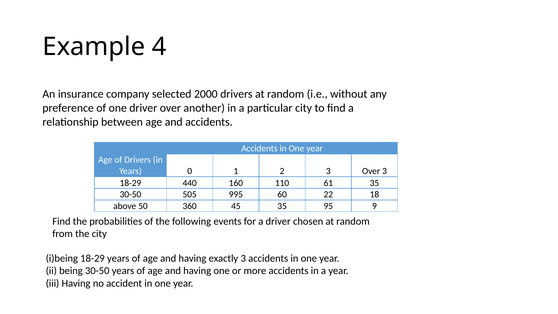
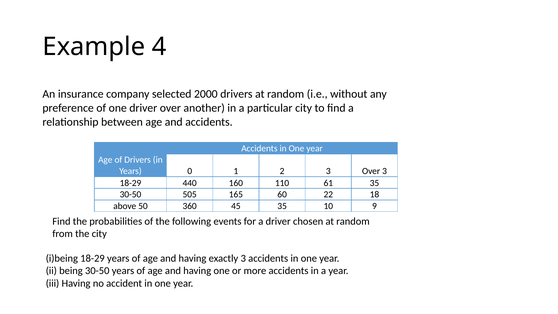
995: 995 -> 165 (236, 194)
95: 95 -> 10 (328, 206)
